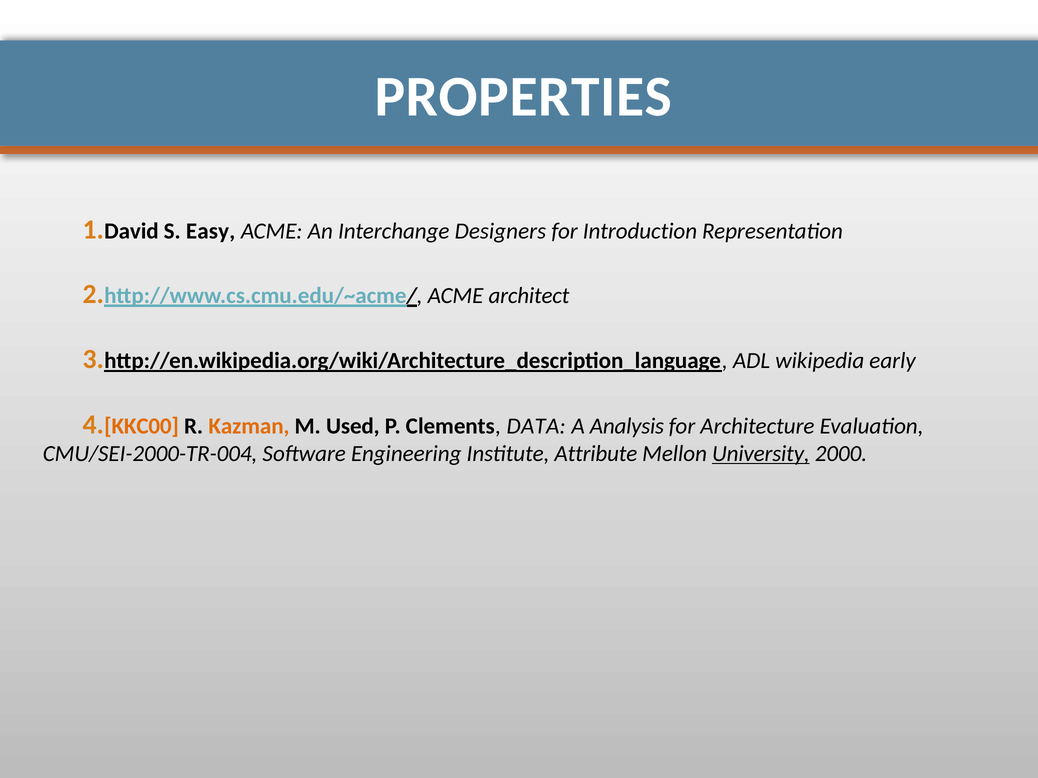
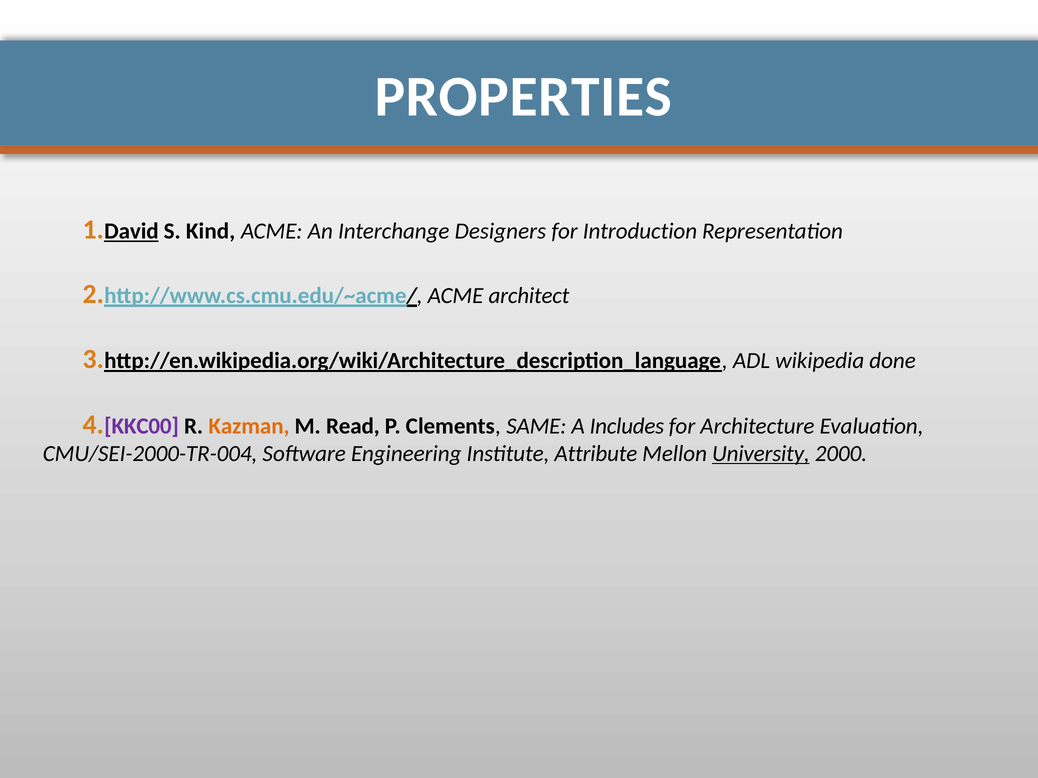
David underline: none -> present (131, 231)
Easy: Easy -> Kind (211, 231)
early: early -> done (893, 361)
KKC00 colour: orange -> purple (142, 426)
Used: Used -> Read (353, 426)
DATA: DATA -> SAME (536, 426)
Analysis: Analysis -> Includes (627, 426)
